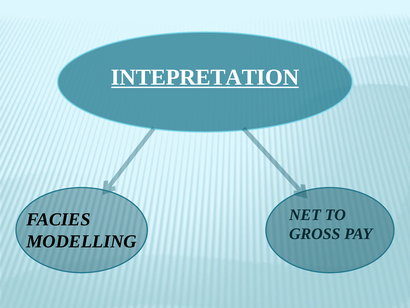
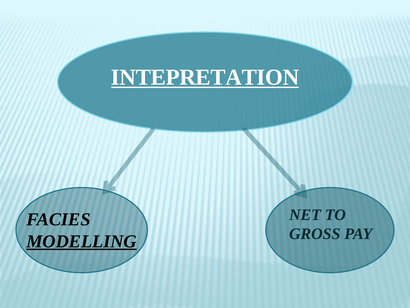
MODELLING underline: none -> present (82, 241)
